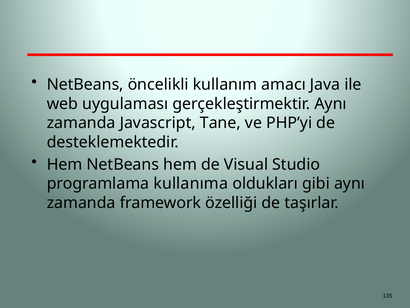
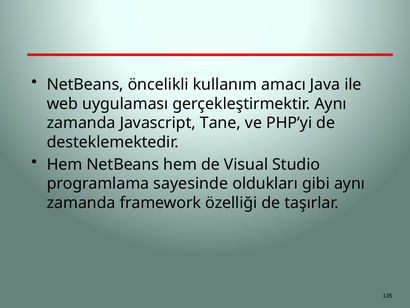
kullanıma: kullanıma -> sayesinde (191, 183)
